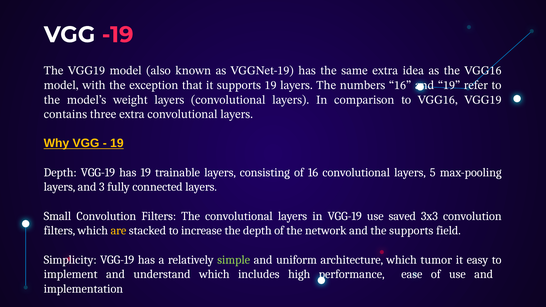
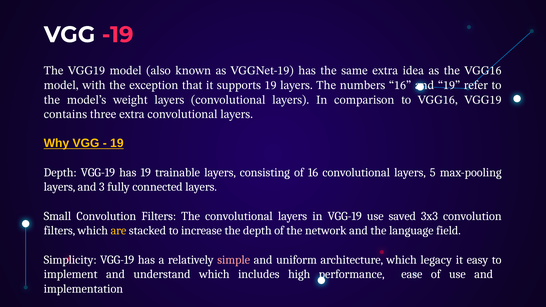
the supports: supports -> language (411, 231)
simple colour: light green -> pink (234, 260)
tumor: tumor -> legacy (436, 260)
